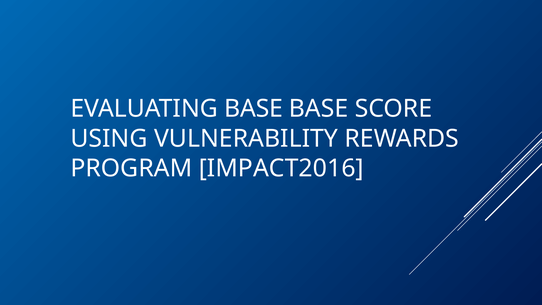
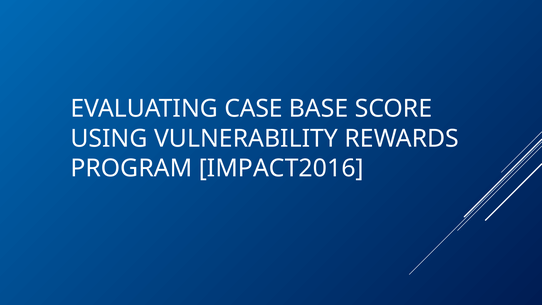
EVALUATING BASE: BASE -> CASE (254, 109)
